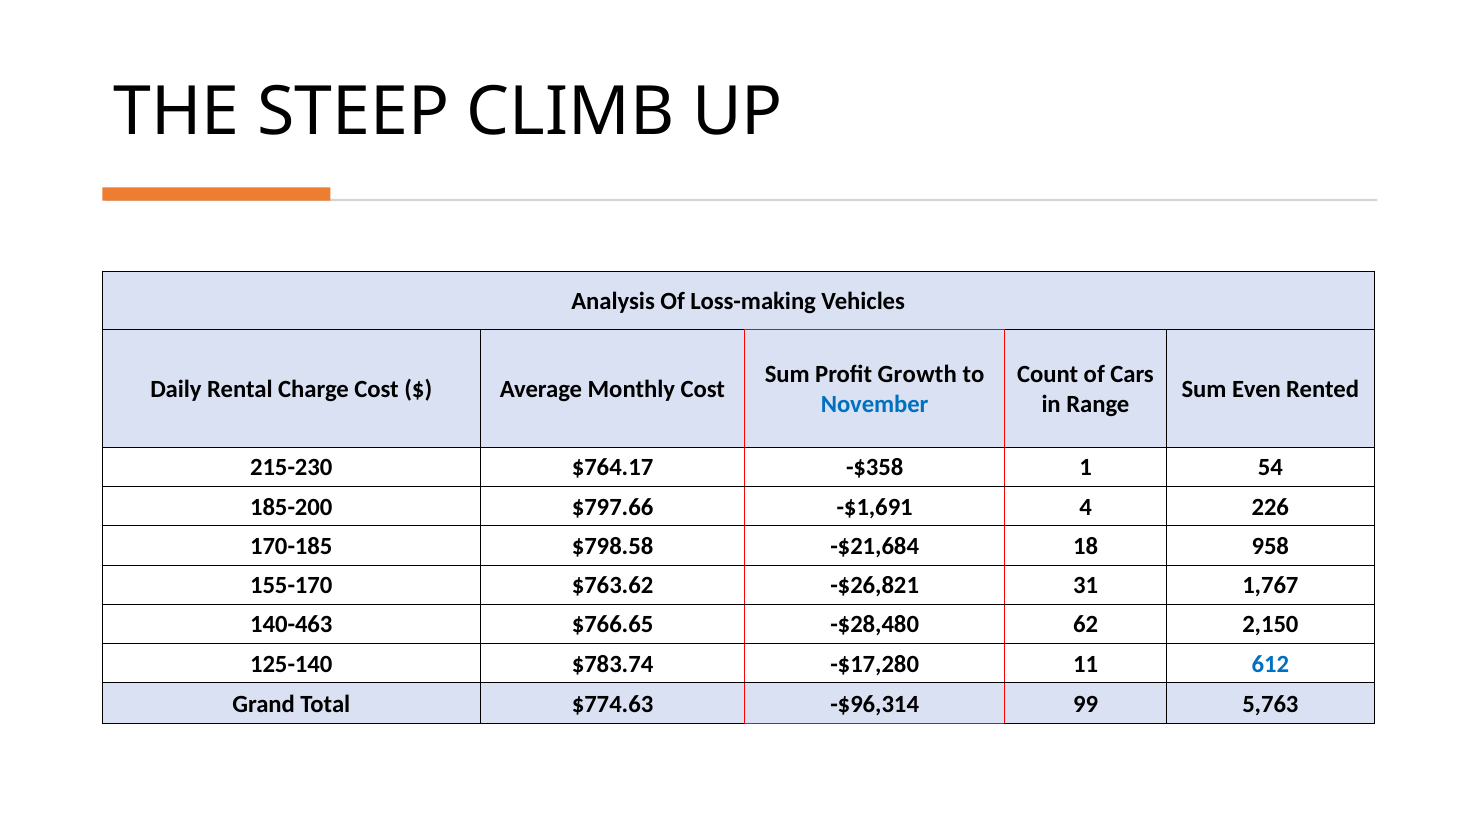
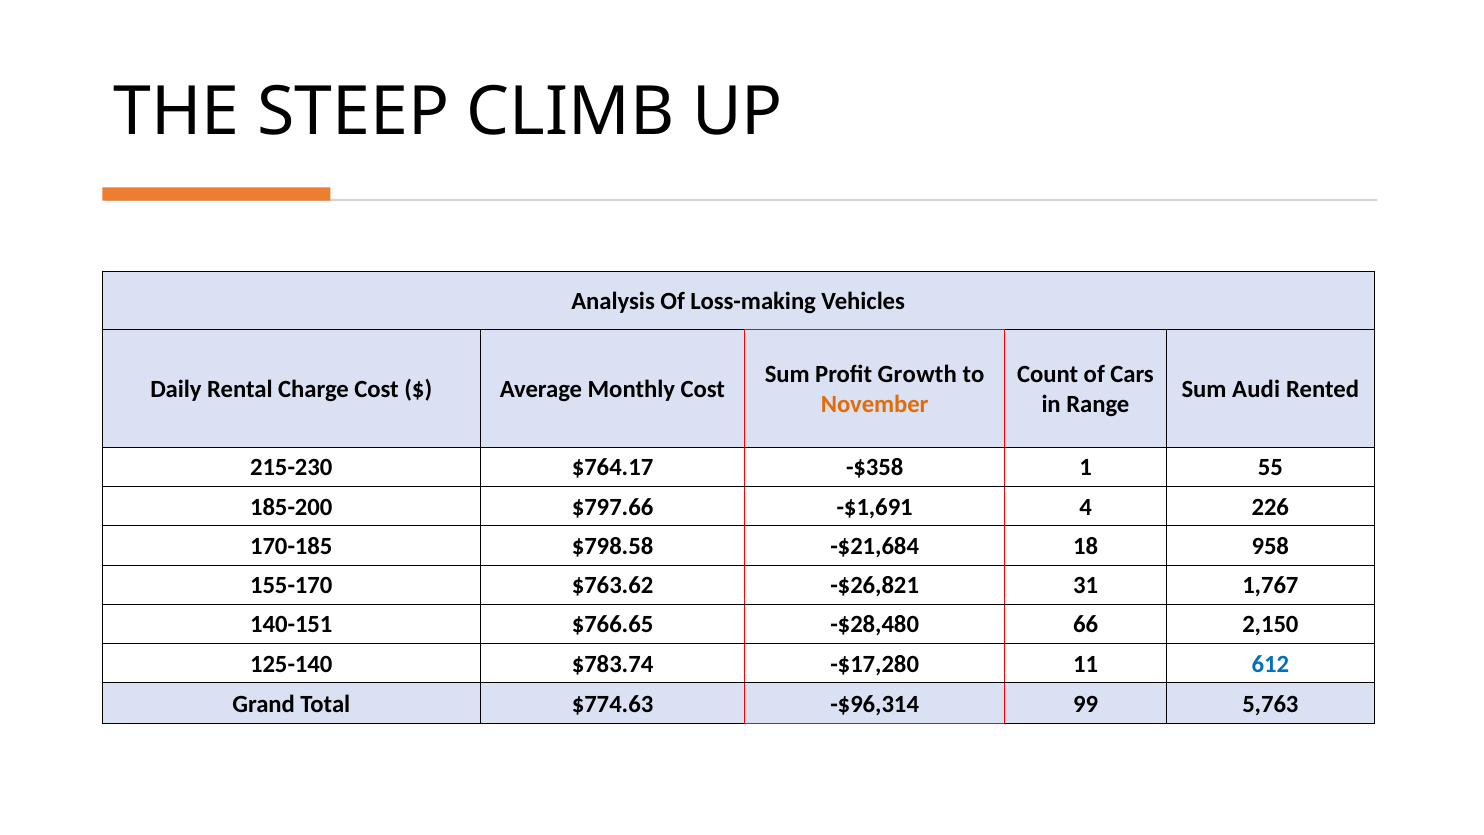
Even: Even -> Audi (1256, 389)
November colour: blue -> orange (875, 404)
54: 54 -> 55 (1270, 467)
140-463: 140-463 -> 140-151 (291, 625)
62: 62 -> 66 (1086, 625)
